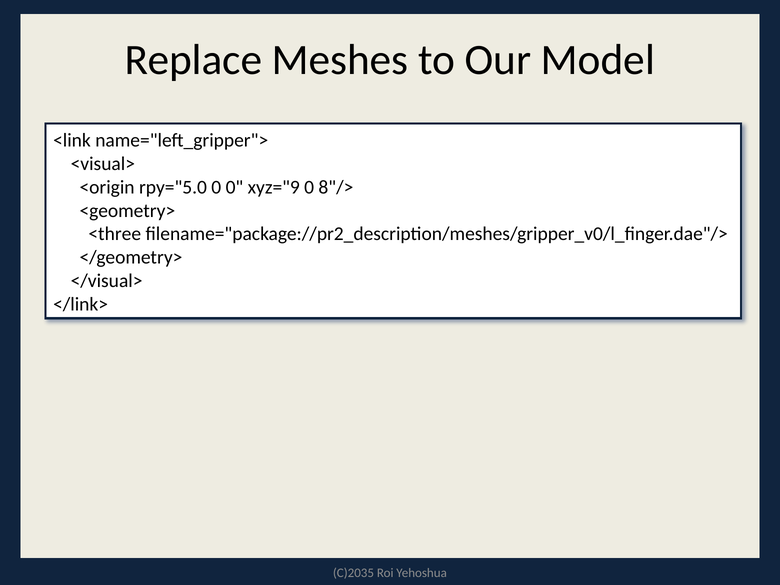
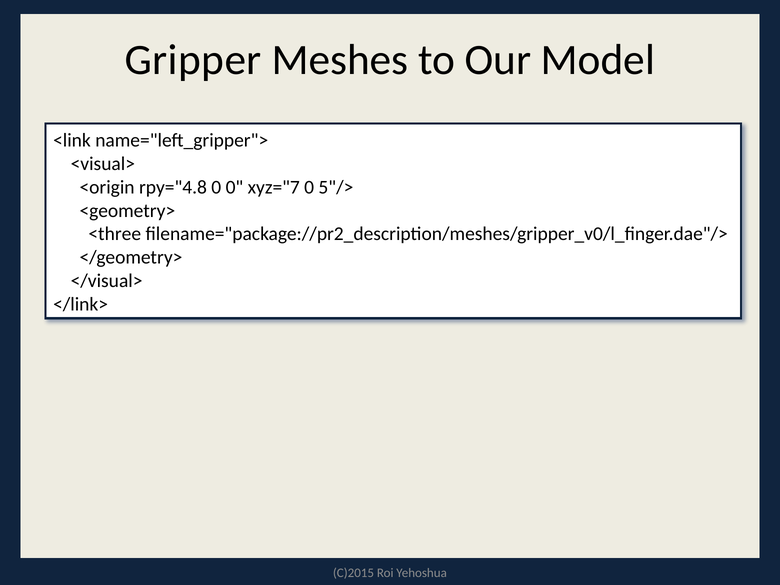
Replace: Replace -> Gripper (193, 60)
rpy="5.0: rpy="5.0 -> rpy="4.8 (173, 187)
xyz="9: xyz="9 -> xyz="7 (274, 187)
8"/>: 8"/> -> 5"/> (336, 187)
C)2035: C)2035 -> C)2015 (353, 573)
